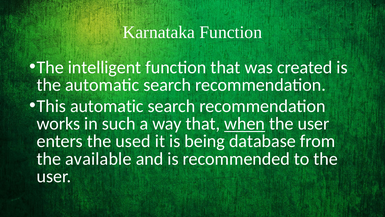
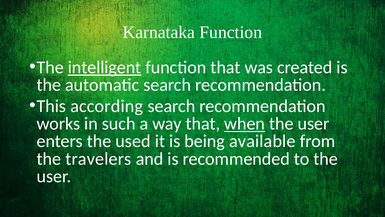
intelligent underline: none -> present (105, 67)
This automatic: automatic -> according (107, 106)
database: database -> available (262, 141)
available: available -> travelers (98, 159)
